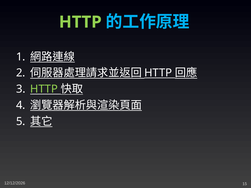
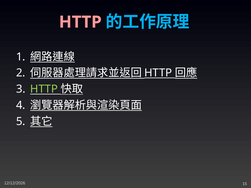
HTTP colour: light green -> pink (80, 22)
